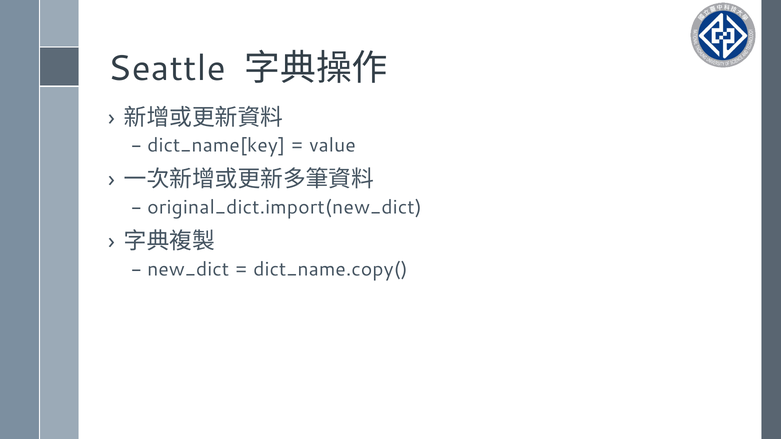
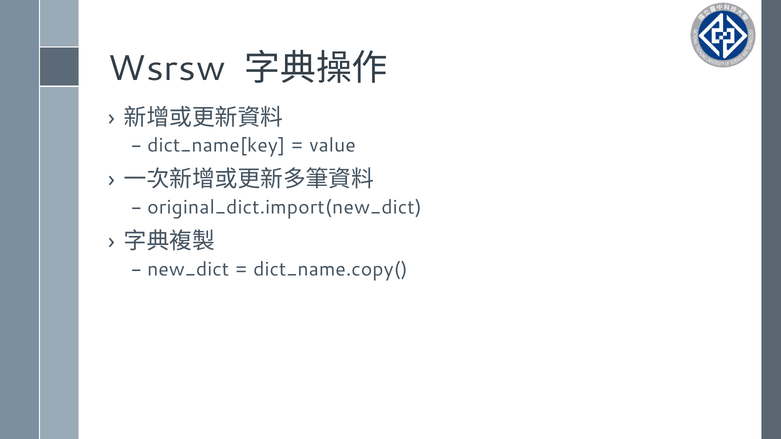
Seattle: Seattle -> Wsrsw (167, 68)
